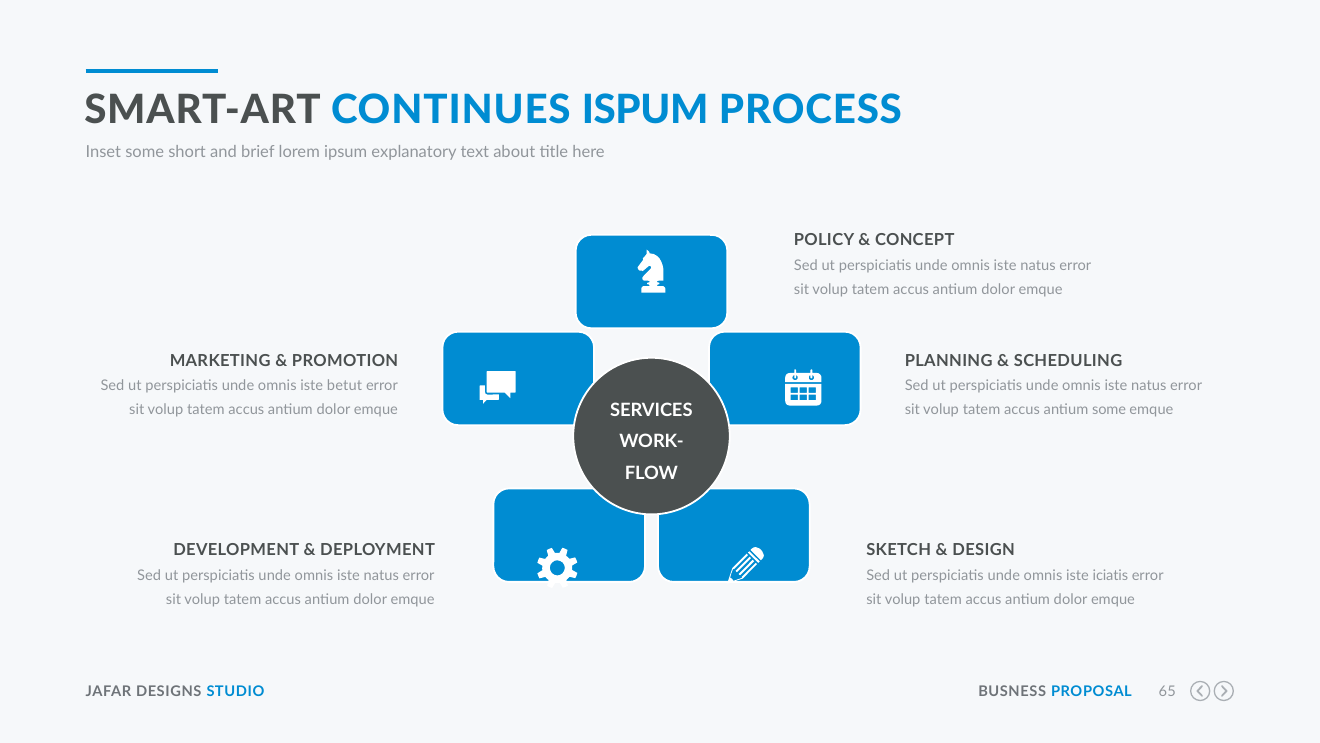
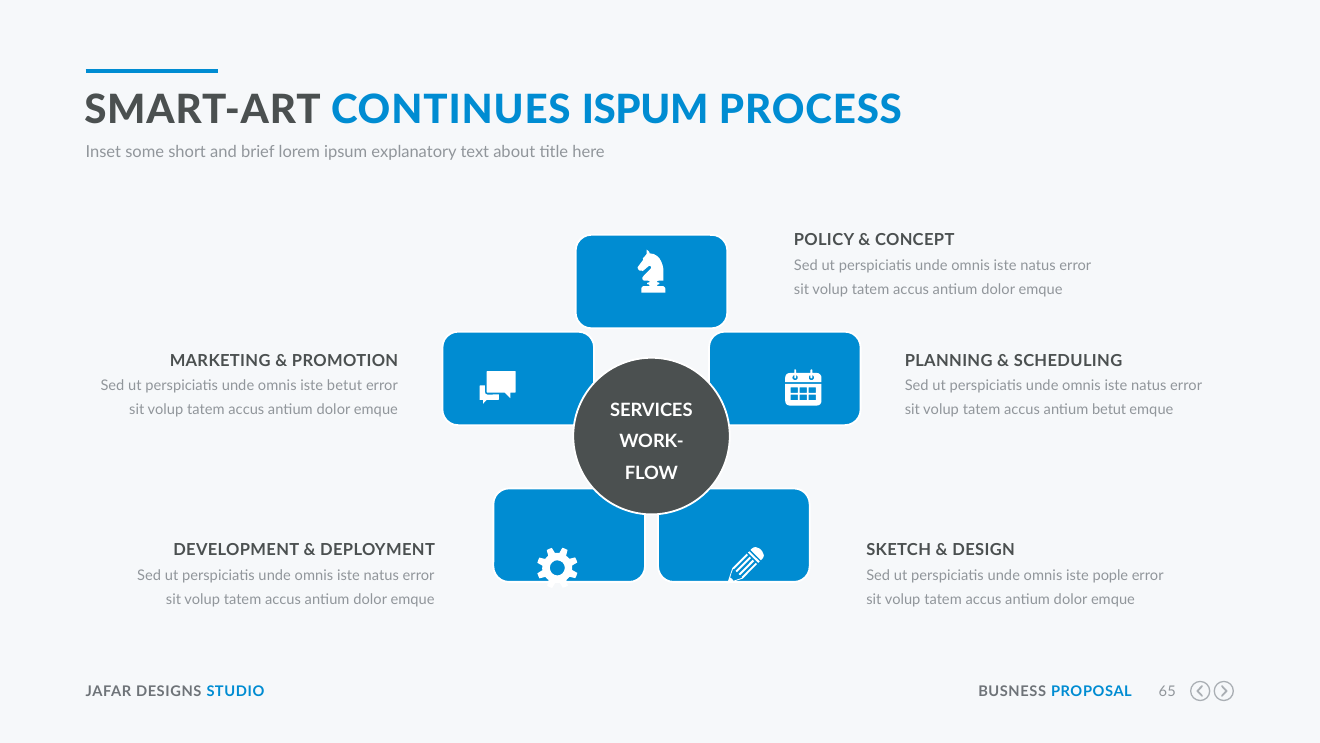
antium some: some -> betut (1109, 410)
iciatis: iciatis -> pople (1110, 575)
